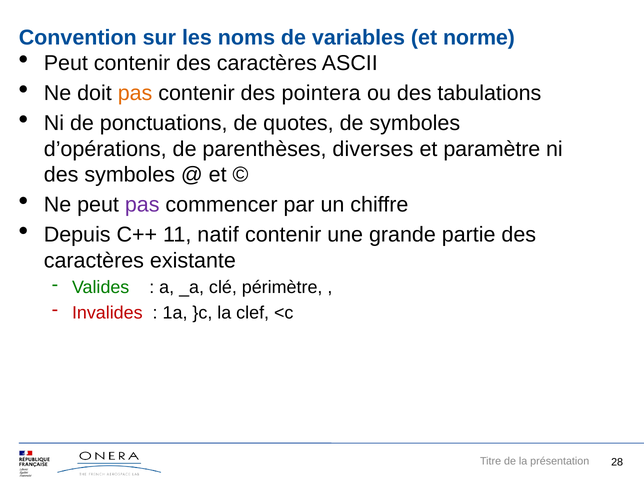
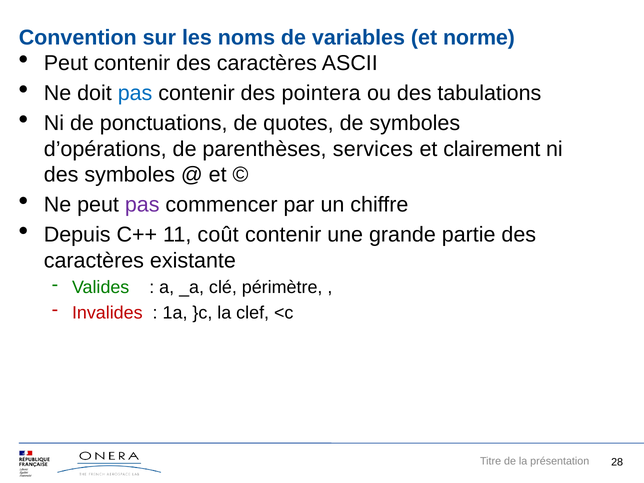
pas colour: orange -> blue (135, 93)
diverses: diverses -> services (373, 149)
paramètre: paramètre -> clairement (492, 149)
natif: natif -> coût (218, 235)
